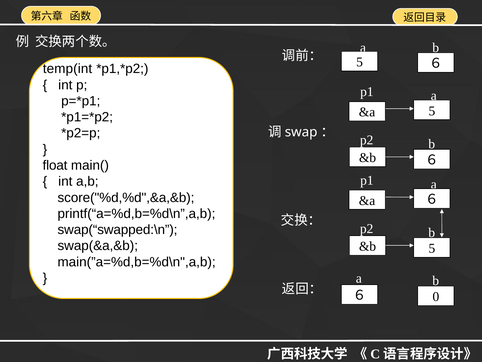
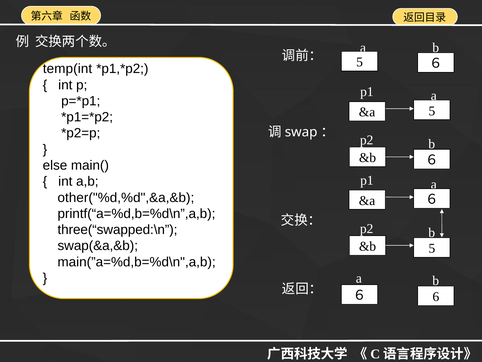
float: float -> else (55, 165)
score("%d,%d",&a,&b: score("%d,%d",&a,&b -> other("%d,%d",&a,&b (126, 197)
swap(“swapped:\n: swap(“swapped:\n -> three(“swapped:\n (117, 229)
0: 0 -> 6 (436, 296)
